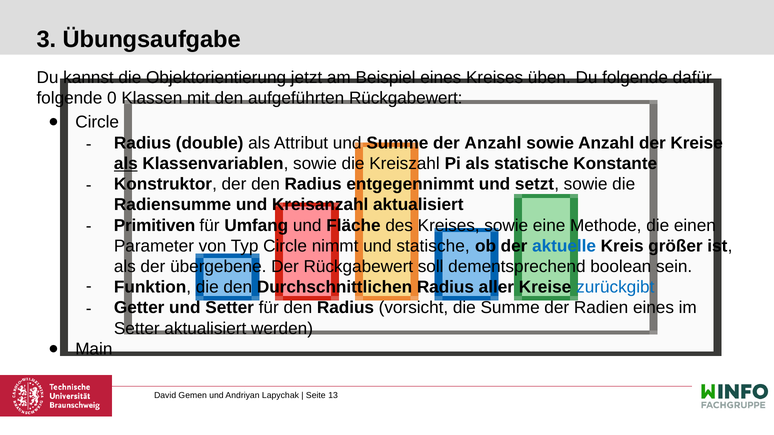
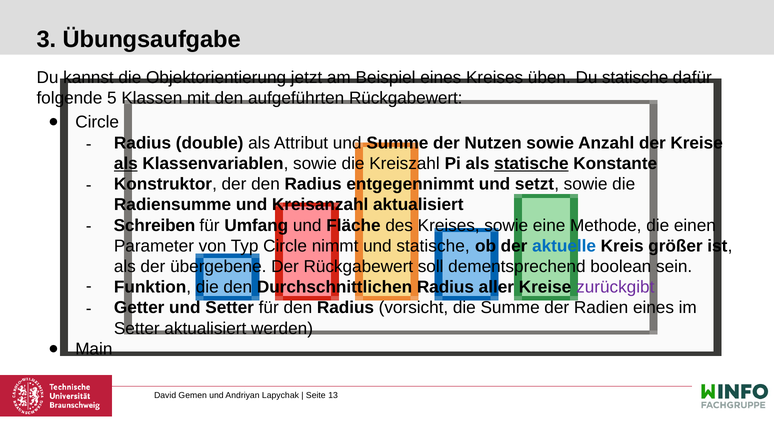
Du folgende: folgende -> statische (635, 78)
0: 0 -> 5 (112, 98)
der Anzahl: Anzahl -> Nutzen (493, 143)
statische underline: none -> present (531, 164)
Primitiven: Primitiven -> Schreiben (155, 226)
zurückgibt colour: blue -> purple (615, 287)
